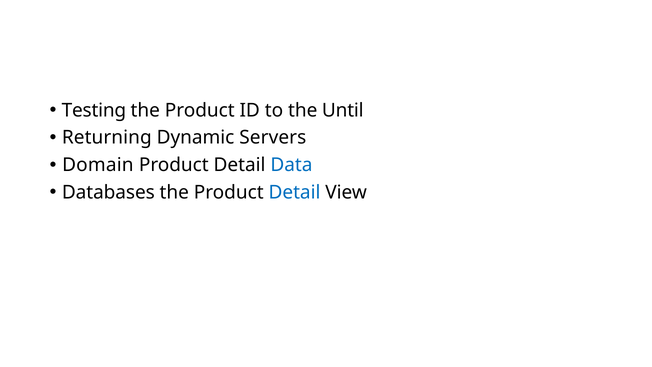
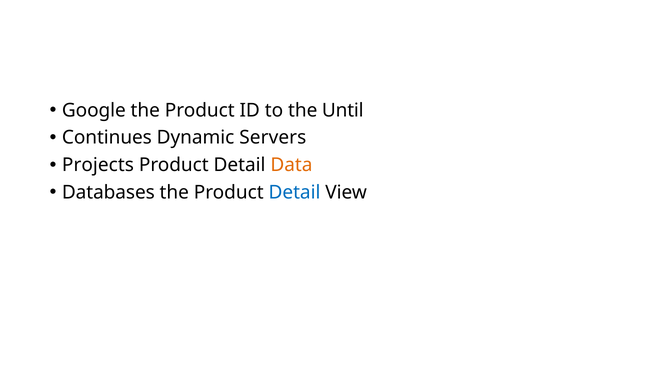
Testing: Testing -> Google (94, 110)
Returning: Returning -> Continues (107, 138)
Domain: Domain -> Projects (98, 165)
Data colour: blue -> orange (291, 165)
